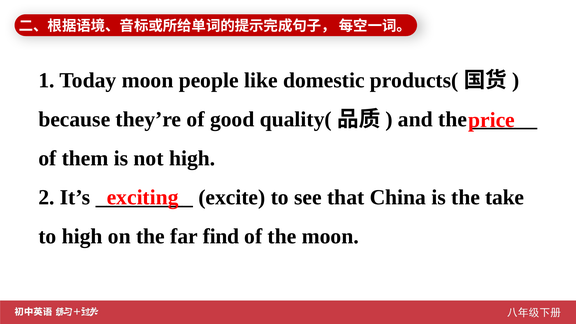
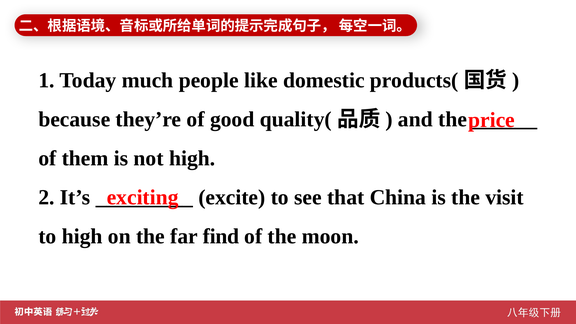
Today moon: moon -> much (148, 80)
take: take -> visit (505, 197)
